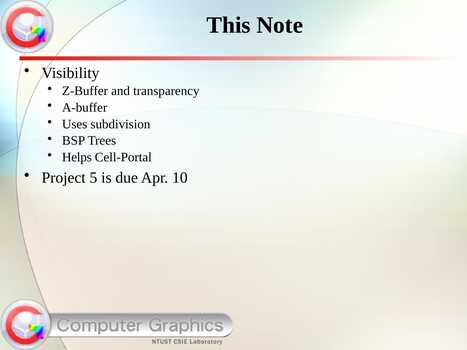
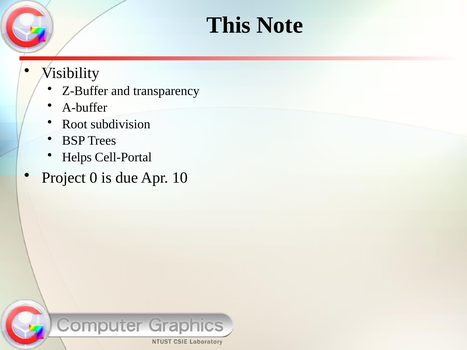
Uses: Uses -> Root (75, 124)
5: 5 -> 0 (93, 178)
